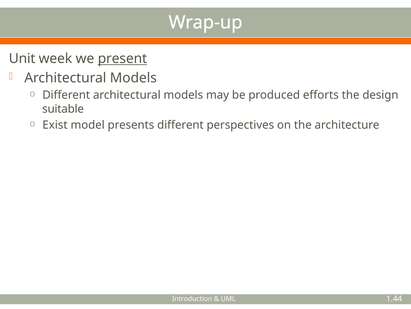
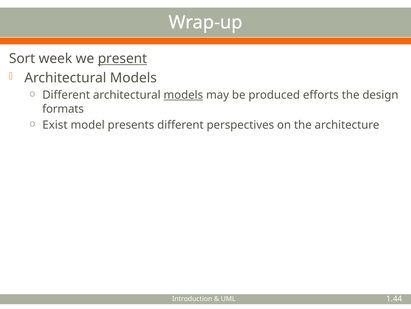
Unit: Unit -> Sort (22, 59)
models underline: none -> present (183, 95)
suitable: suitable -> formats (63, 109)
